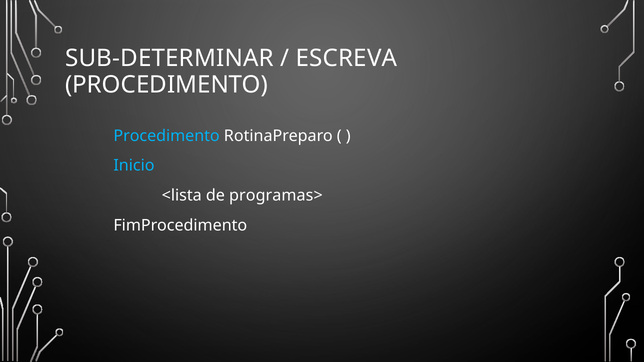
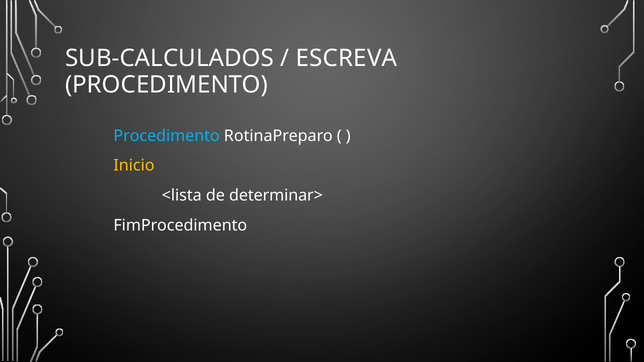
SUB-DETERMINAR: SUB-DETERMINAR -> SUB-CALCULADOS (170, 59)
Inicio colour: light blue -> yellow (134, 166)
programas>: programas> -> determinar> (276, 196)
